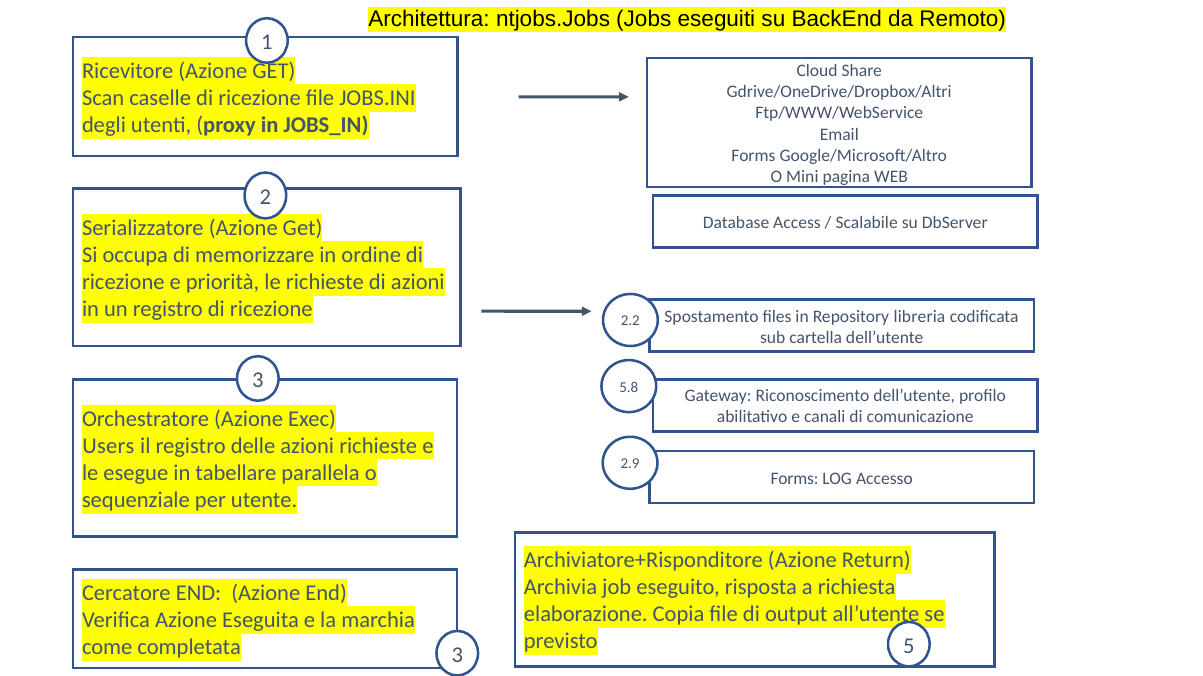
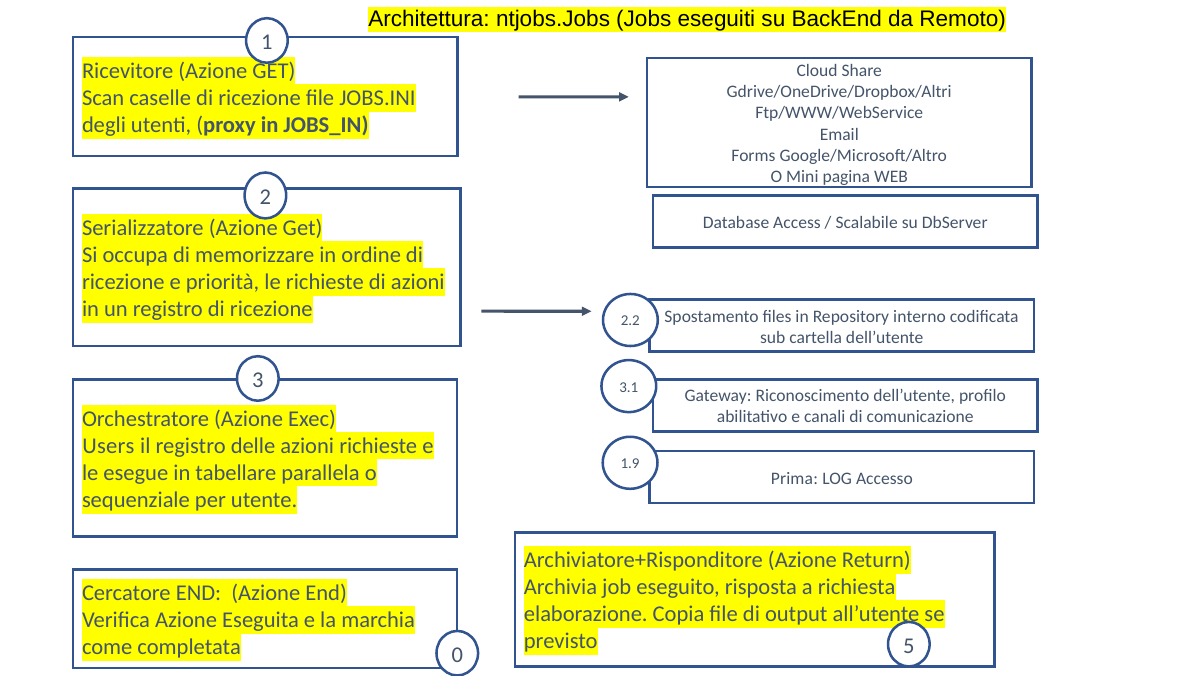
libreria: libreria -> interno (920, 317)
5.8: 5.8 -> 3.1 (629, 388)
2.9: 2.9 -> 1.9 (630, 464)
Forms: Forms -> Prima (794, 479)
completata 3: 3 -> 0 (457, 655)
